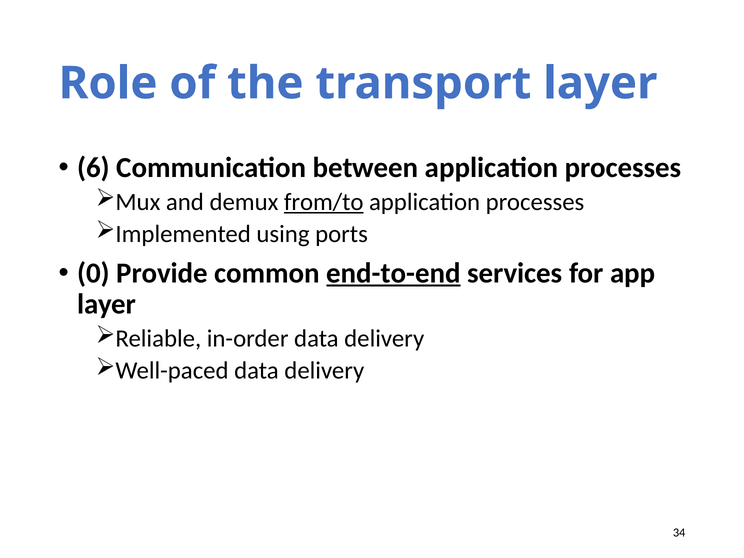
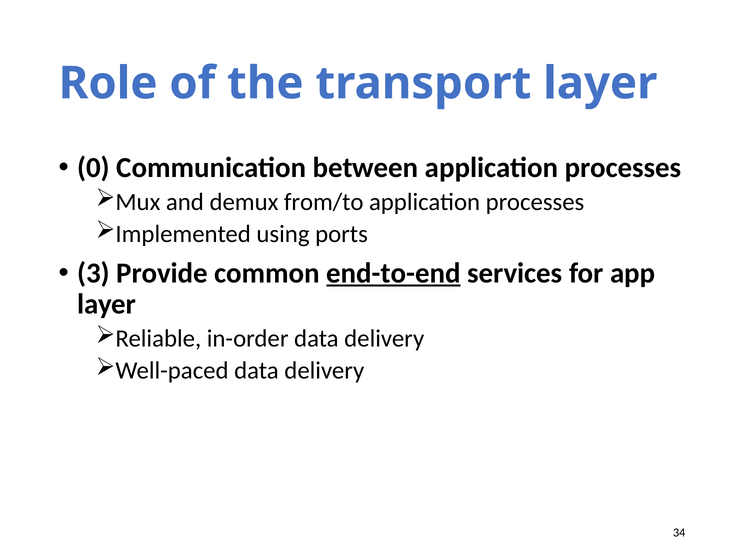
6: 6 -> 0 (93, 168)
from/to underline: present -> none (324, 202)
0: 0 -> 3 (93, 273)
